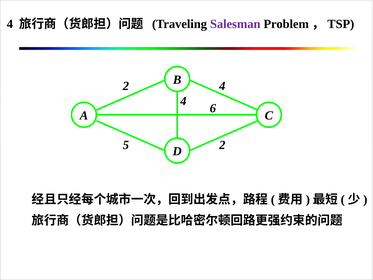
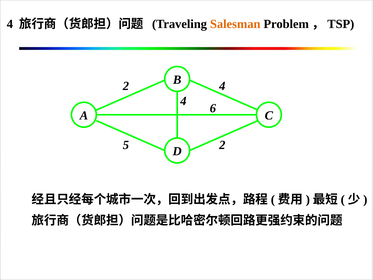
Salesman colour: purple -> orange (235, 24)
